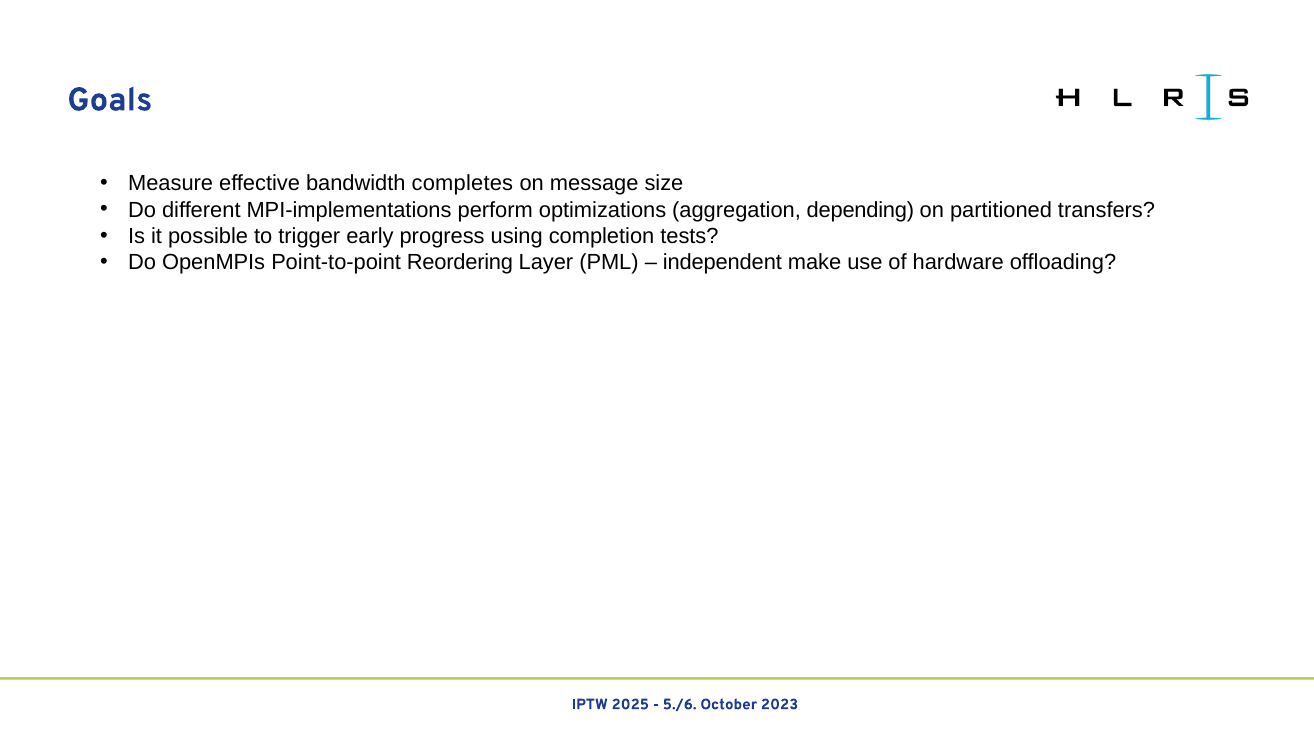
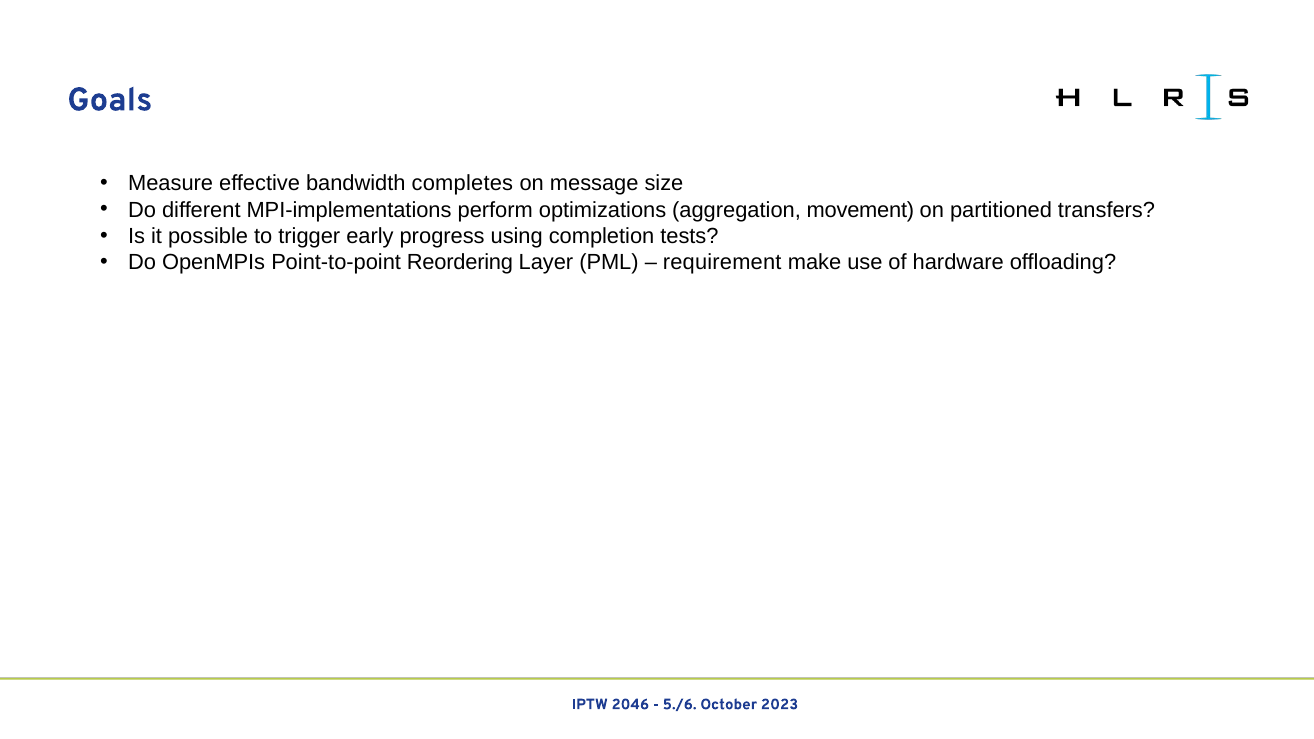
depending: depending -> movement (860, 210)
independent: independent -> requirement (722, 263)
2025: 2025 -> 2046 (630, 704)
